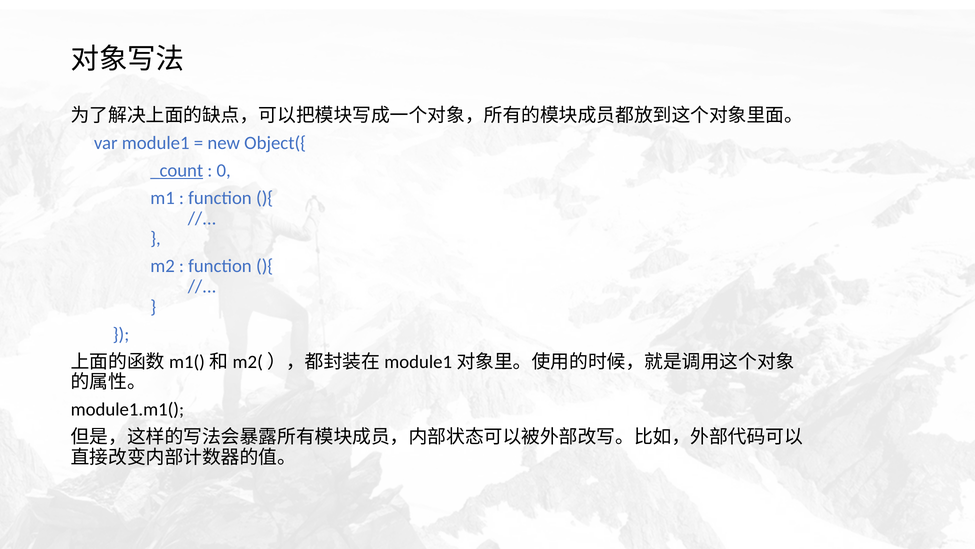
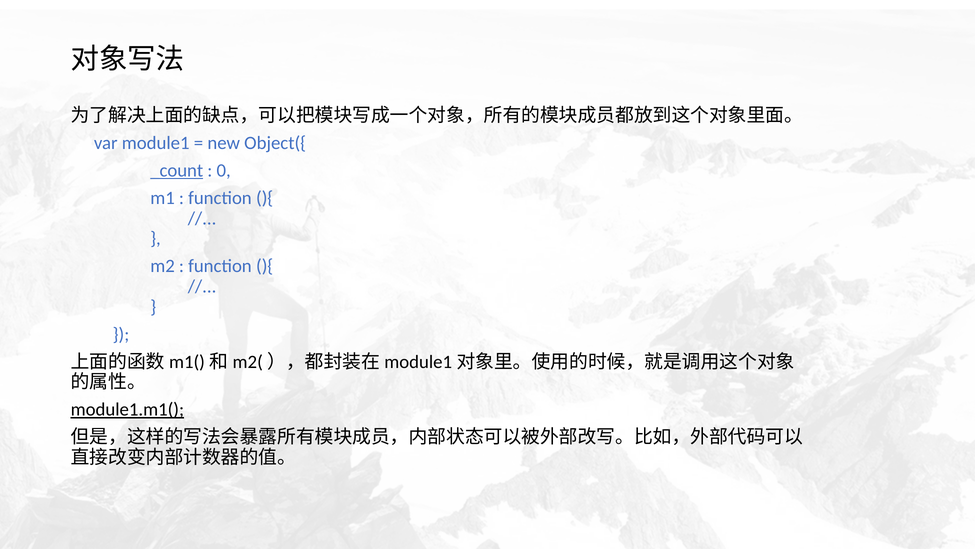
module1.m1( underline: none -> present (127, 409)
